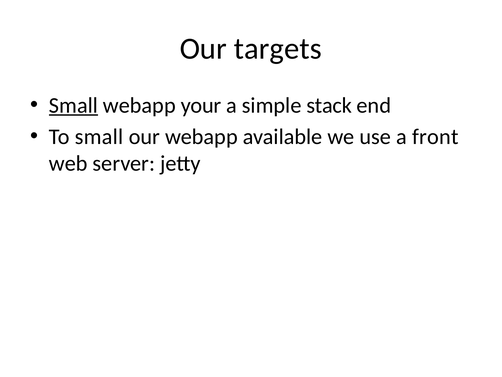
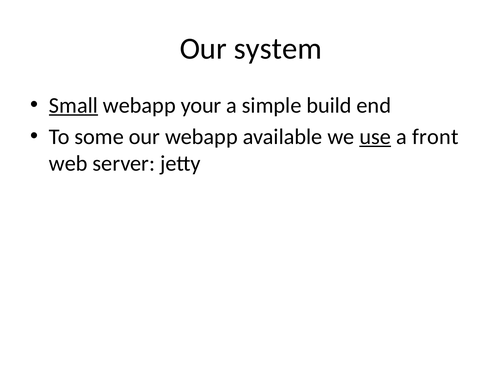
targets: targets -> system (278, 49)
stack: stack -> build (329, 105)
To small: small -> some (99, 137)
use underline: none -> present (375, 137)
